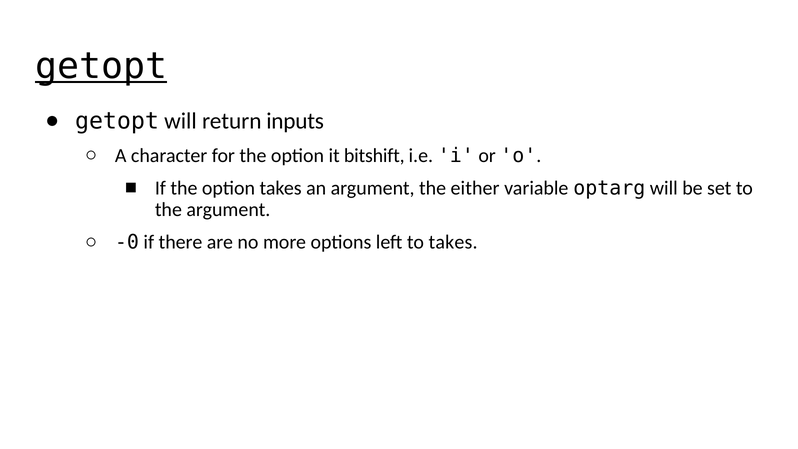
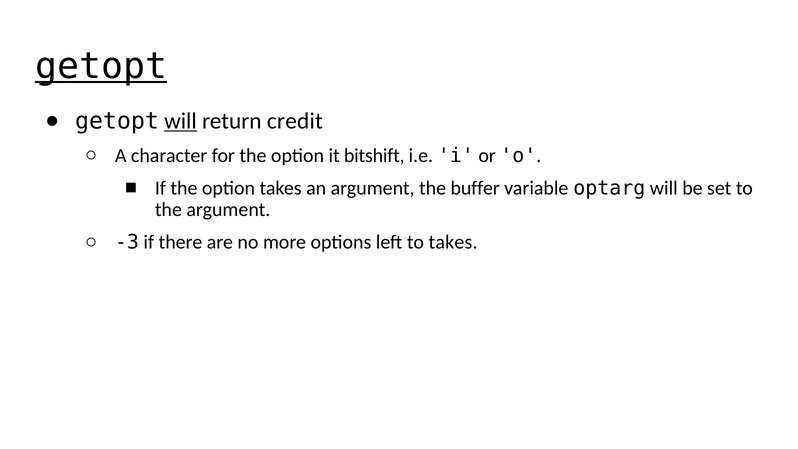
will underline: none -> present (180, 121)
inputs: inputs -> credit (295, 121)
either: either -> buffer (475, 188)
-0: -0 -> -3 (127, 242)
